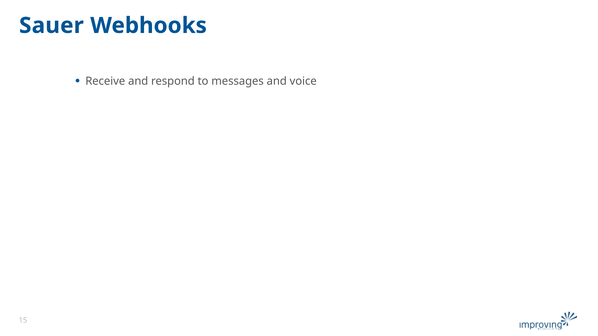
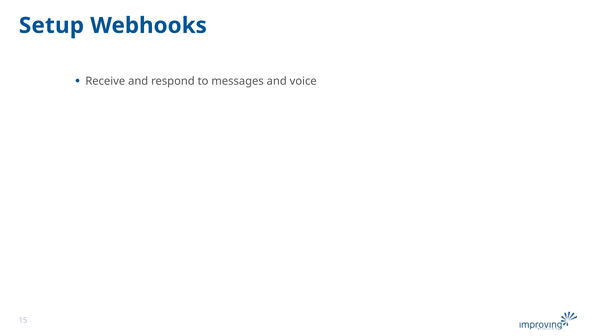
Sauer: Sauer -> Setup (51, 26)
